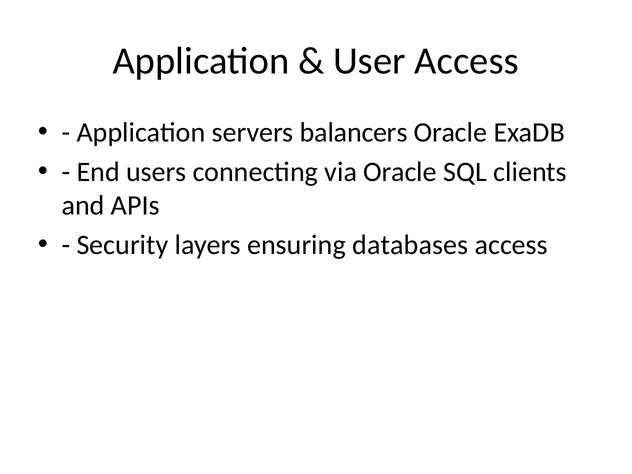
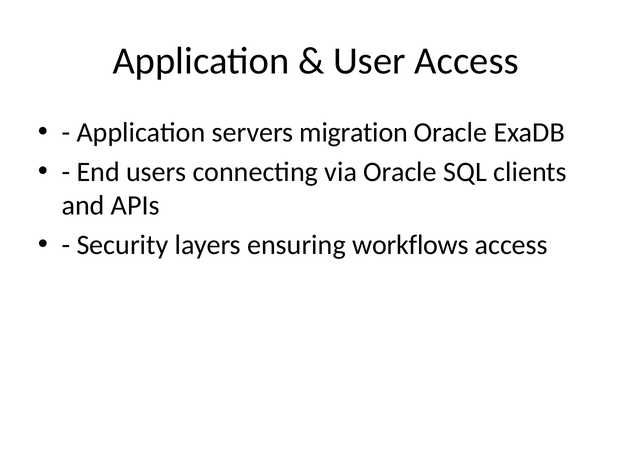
balancers: balancers -> migration (354, 133)
databases: databases -> workflows (411, 245)
